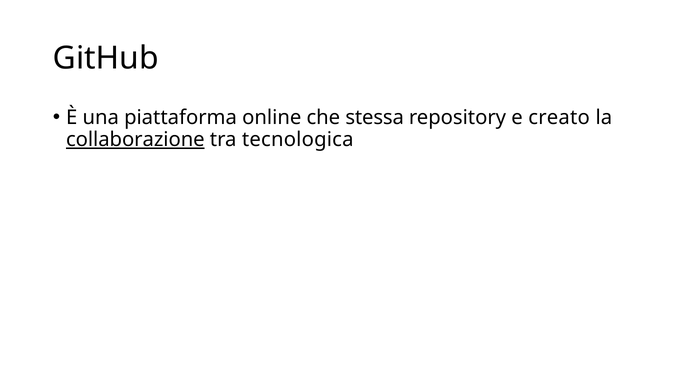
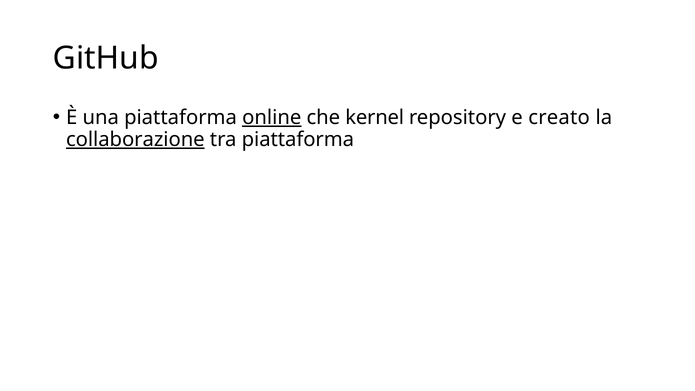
online underline: none -> present (272, 118)
stessa: stessa -> kernel (375, 118)
tra tecnologica: tecnologica -> piattaforma (298, 139)
